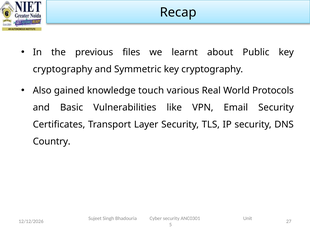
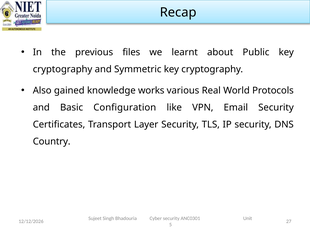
touch: touch -> works (151, 91)
Vulnerabilities: Vulnerabilities -> Configuration (125, 108)
